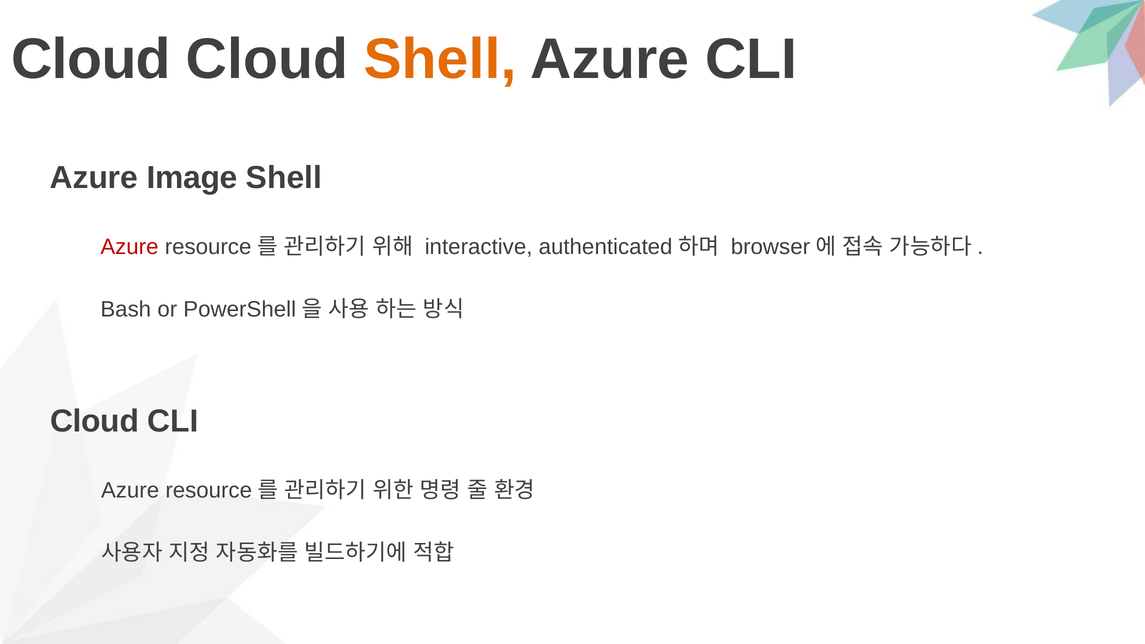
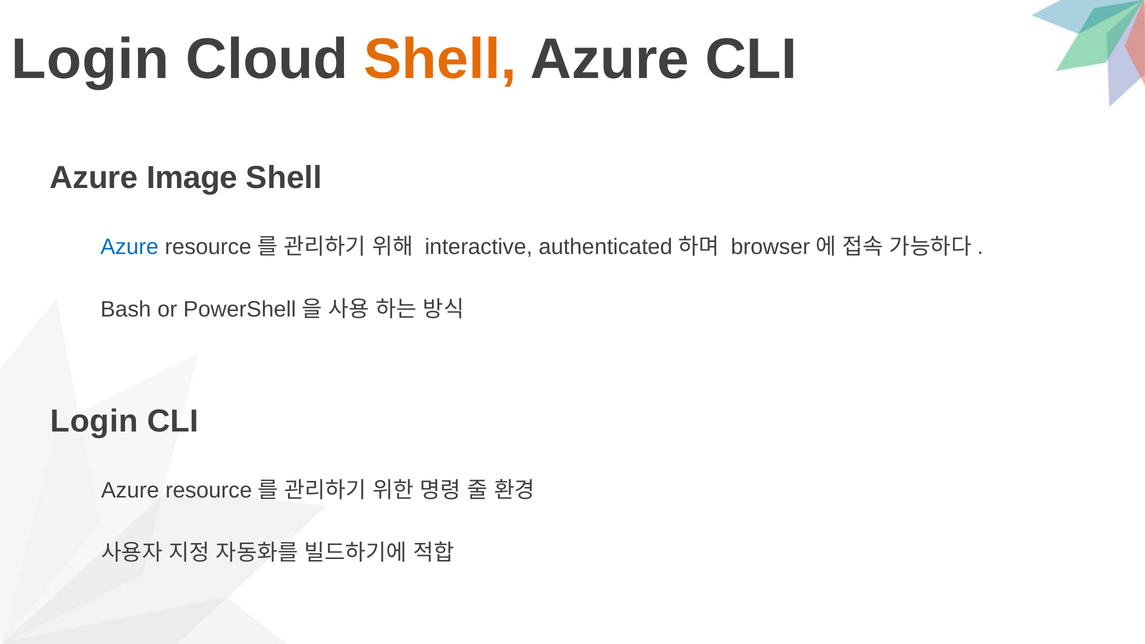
Cloud: Cloud -> Login (90, 59)
Azure colour: red -> blue (129, 247)
Cloud: Cloud -> Login (94, 421)
